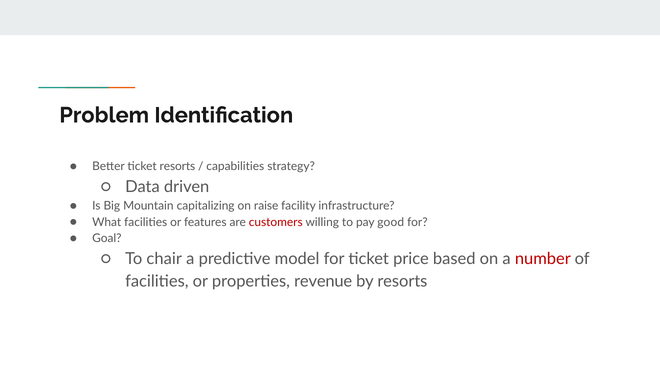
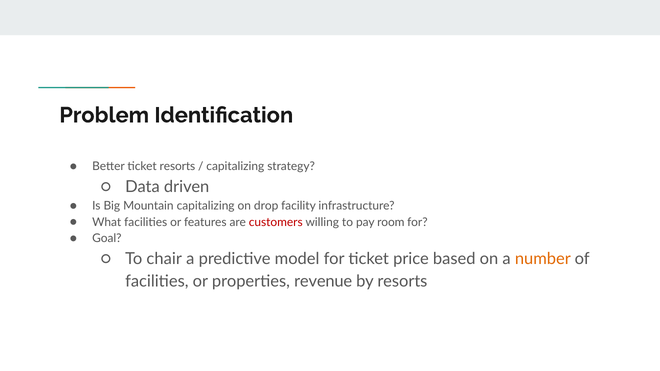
capabilities: capabilities -> capitalizing (235, 167)
raise: raise -> drop (266, 206)
good: good -> room (391, 222)
number colour: red -> orange (543, 259)
